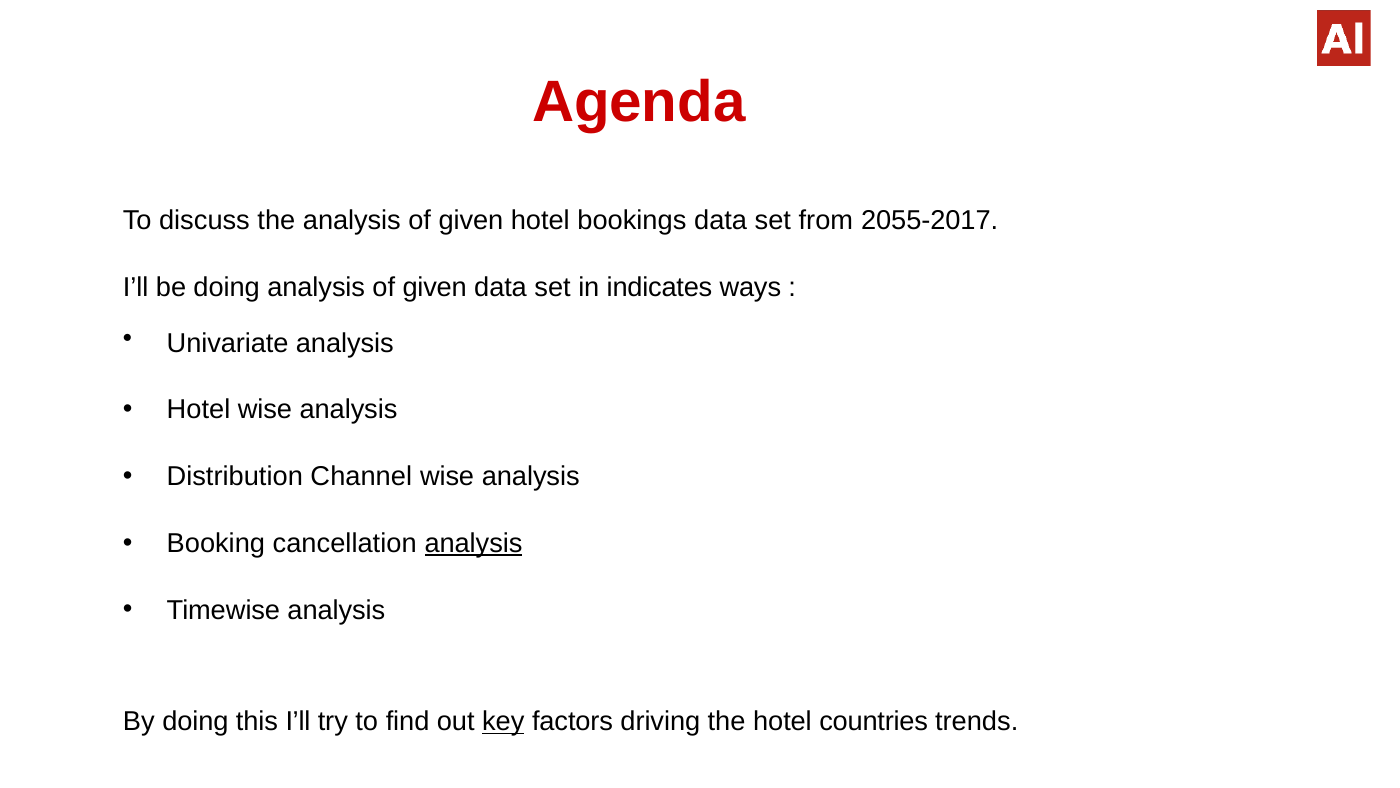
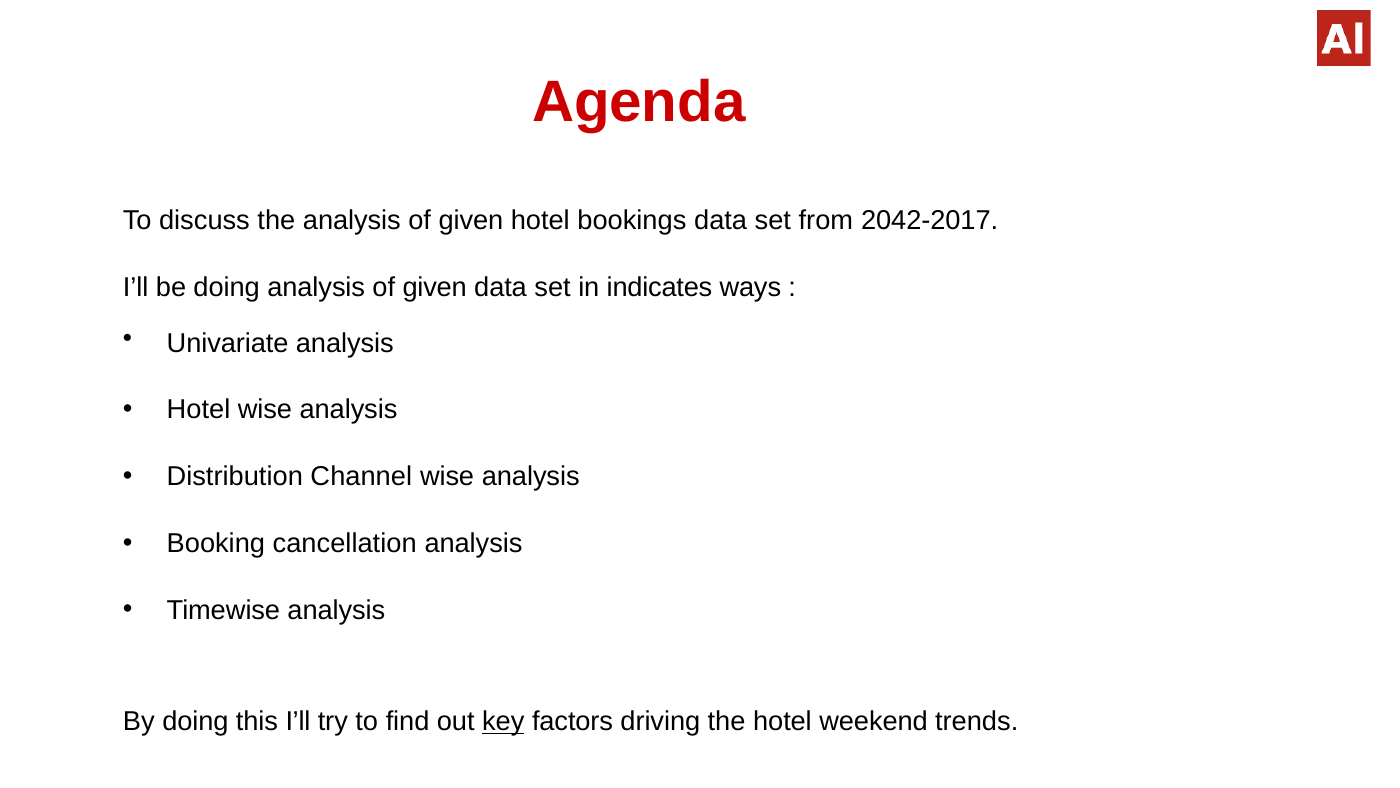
2055-2017: 2055-2017 -> 2042-2017 (930, 221)
analysis underline: present -> none (473, 543)
countries: countries -> weekend (874, 721)
